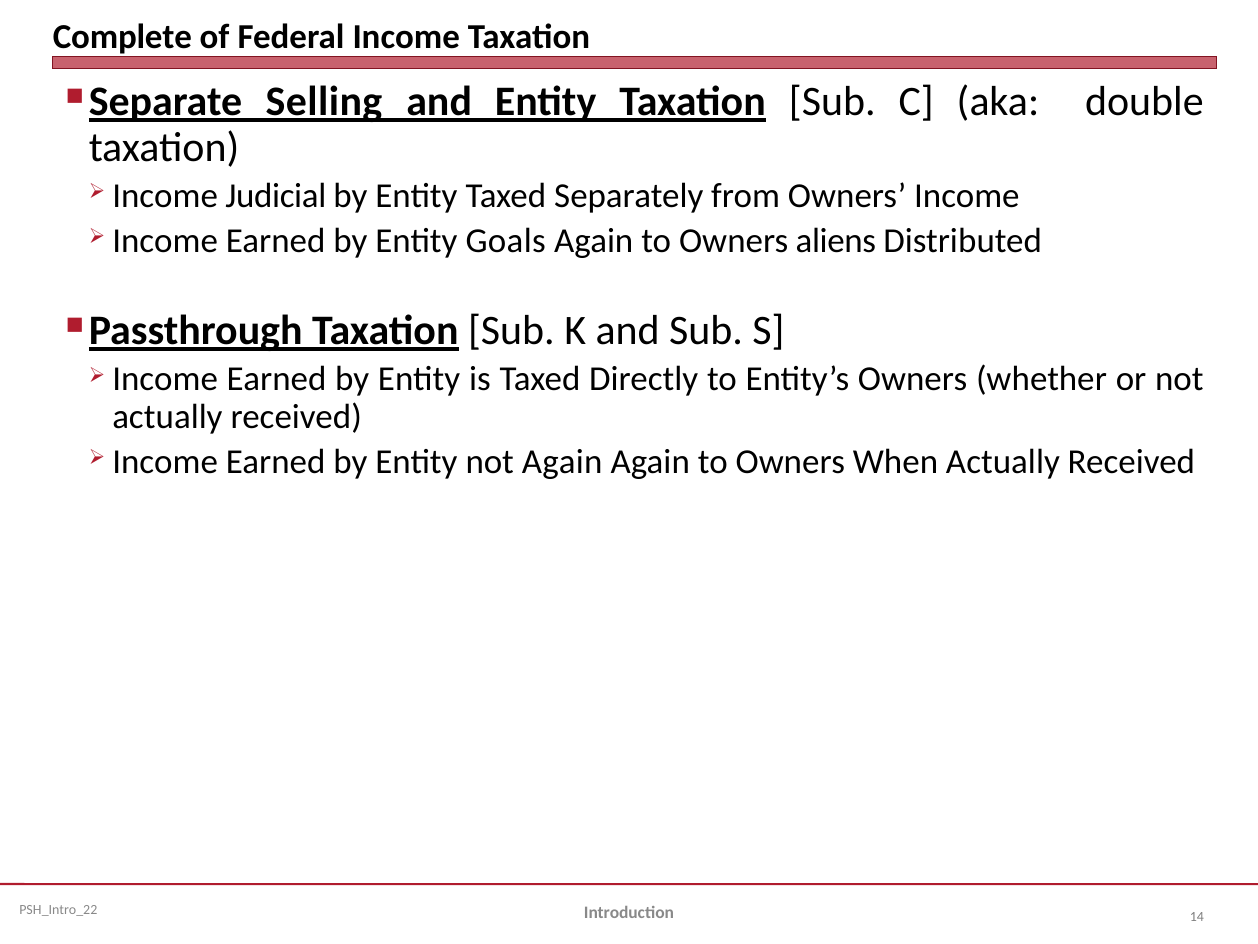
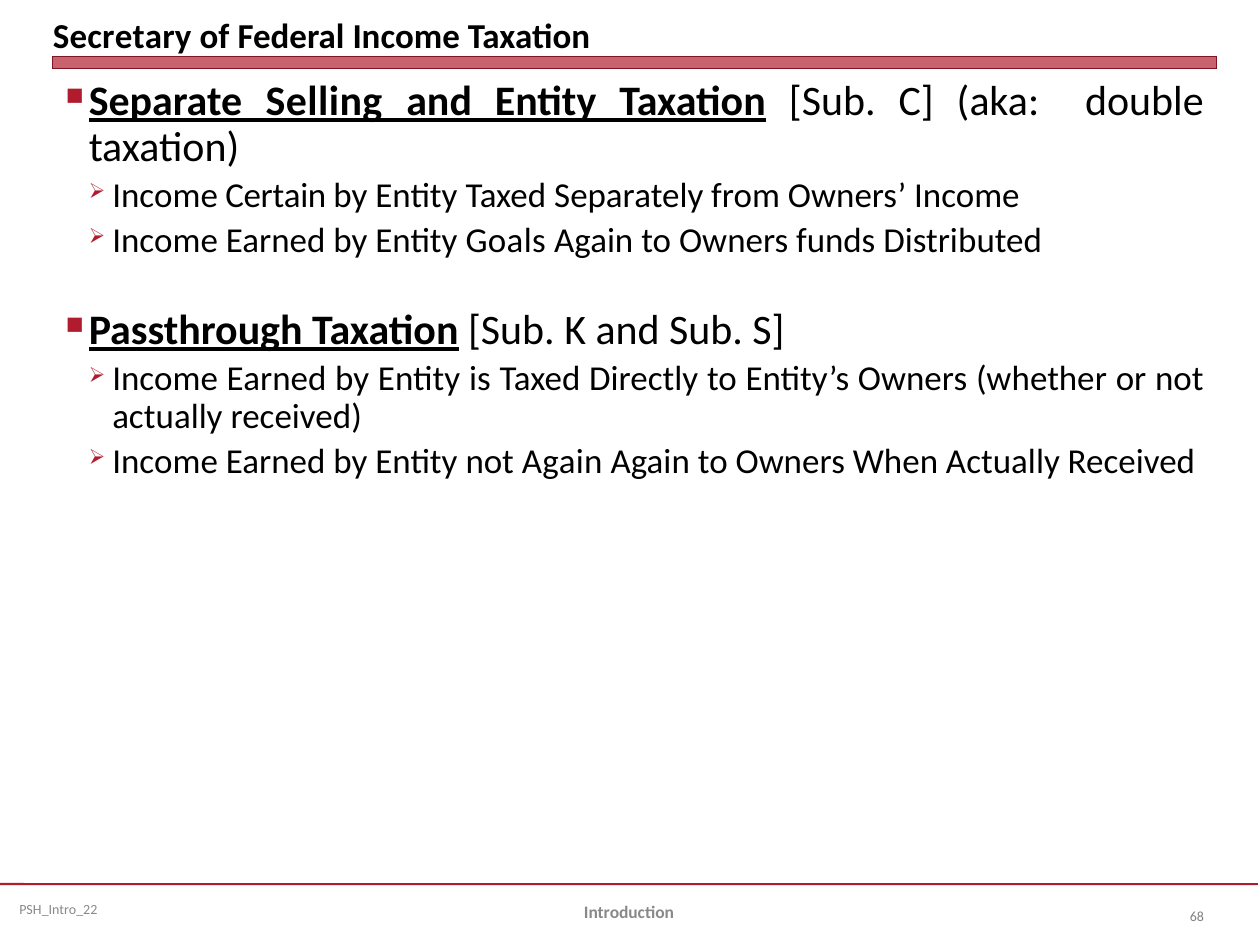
Complete: Complete -> Secretary (122, 37)
Judicial: Judicial -> Certain (276, 196)
aliens: aliens -> funds (836, 241)
14: 14 -> 68 (1197, 916)
